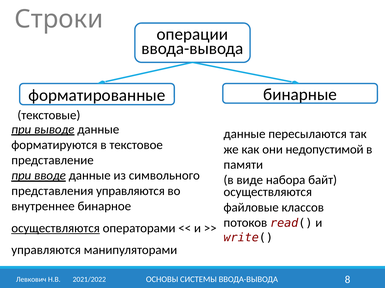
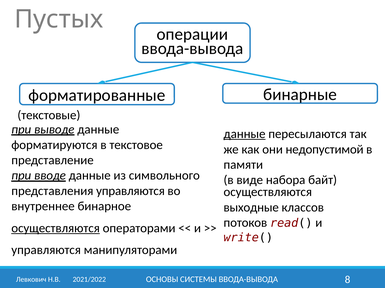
Строки: Строки -> Пустых (59, 19)
данные underline: none -> present (245, 134)
файловые: файловые -> выходные (251, 208)
